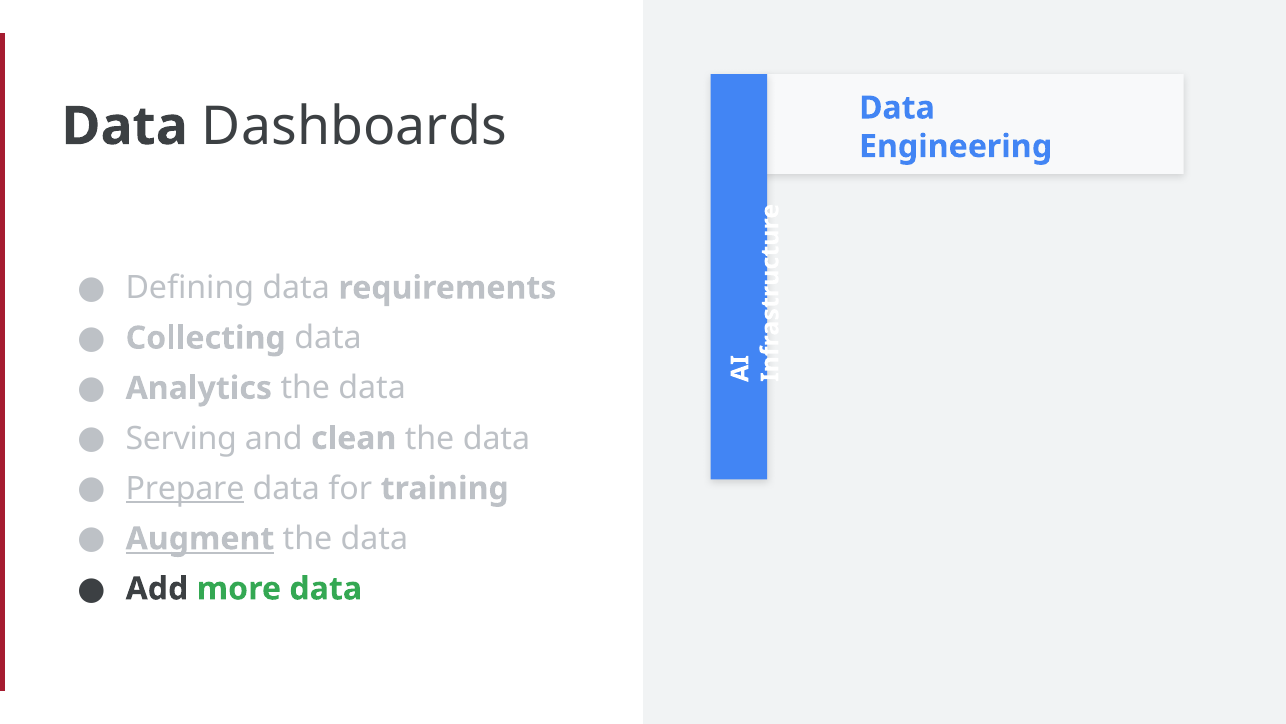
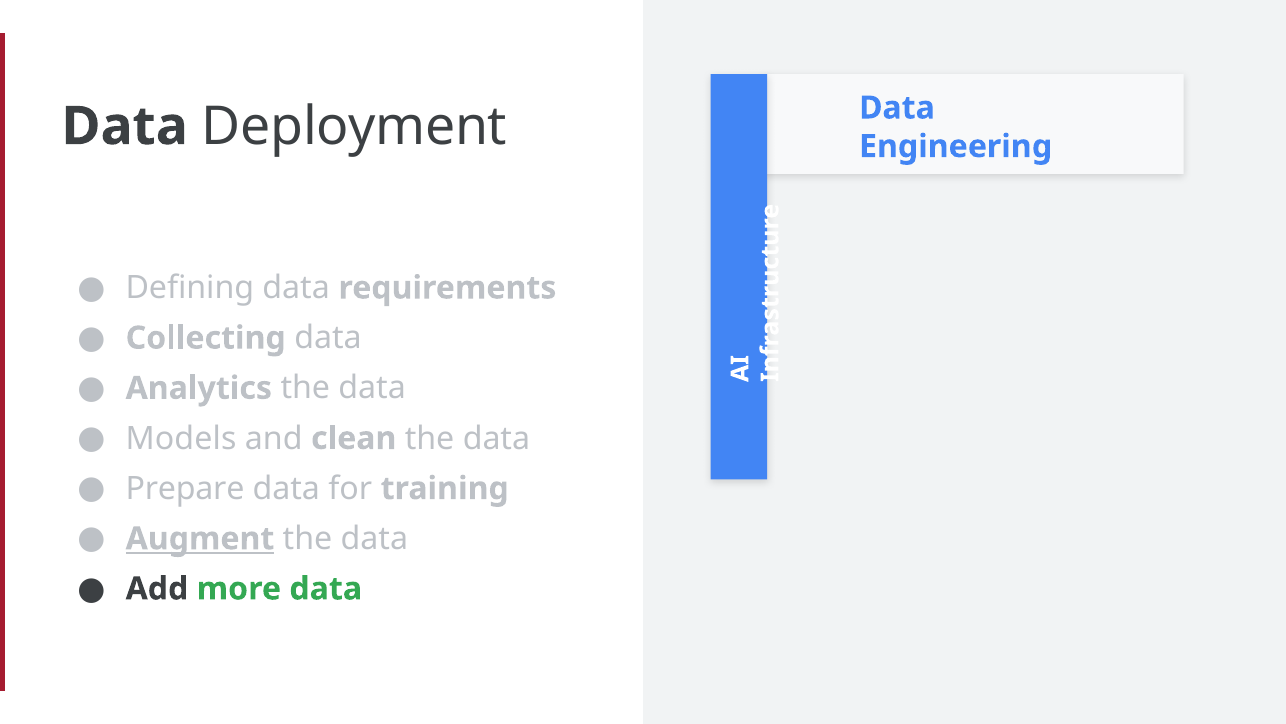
Dashboards: Dashboards -> Deployment (355, 126)
Serving: Serving -> Models (181, 438)
Prepare underline: present -> none (185, 488)
